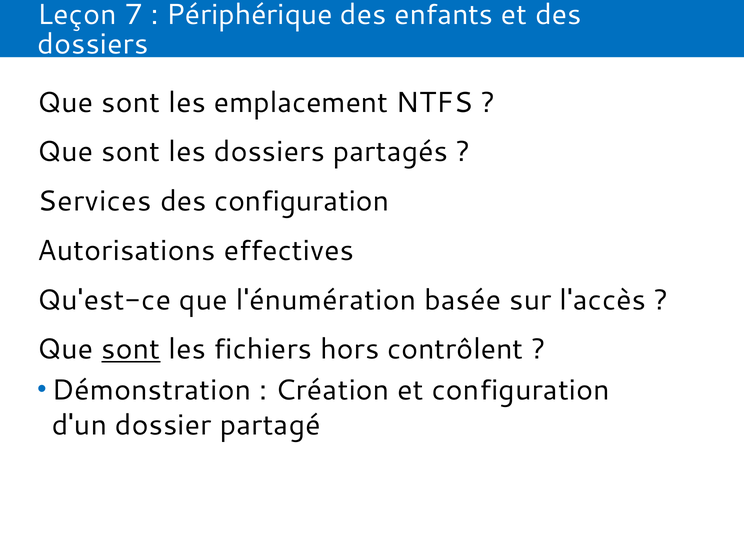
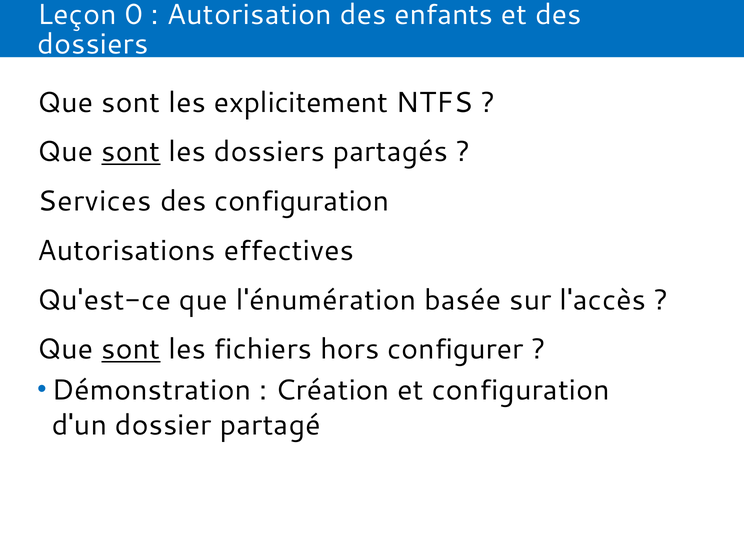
7: 7 -> 0 (134, 15)
Périphérique: Périphérique -> Autorisation (249, 15)
emplacement: emplacement -> explicitement (301, 102)
sont underline: none -> present (131, 152)
contrôlent: contrôlent -> configurer (455, 349)
